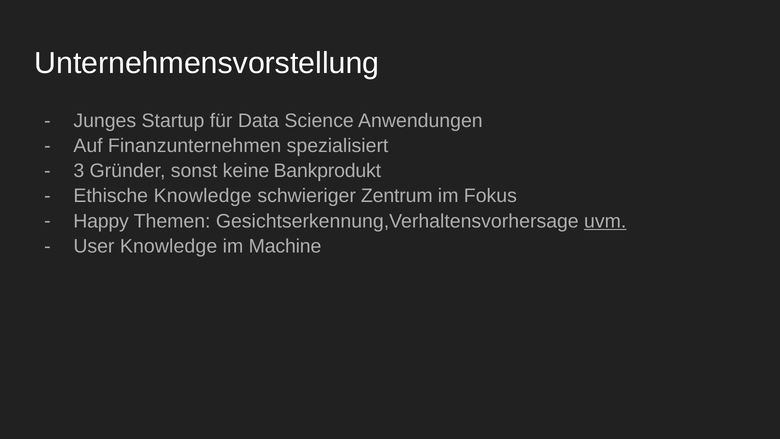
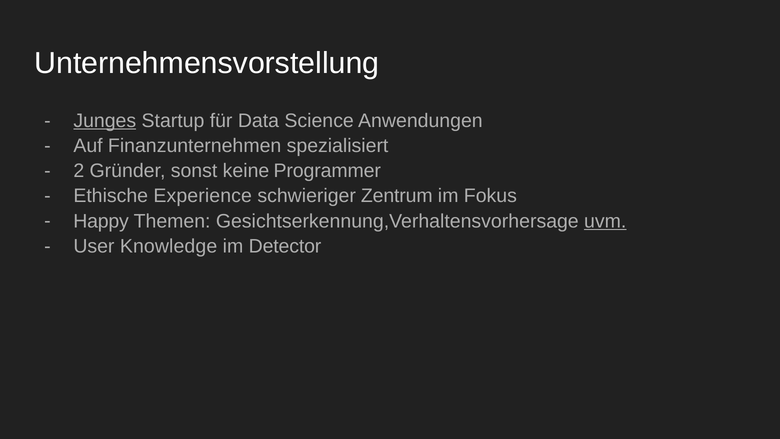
Junges underline: none -> present (105, 121)
3: 3 -> 2 (79, 171)
Bankprodukt: Bankprodukt -> Programmer (327, 171)
Ethische Knowledge: Knowledge -> Experience (203, 196)
Machine: Machine -> Detector (285, 246)
